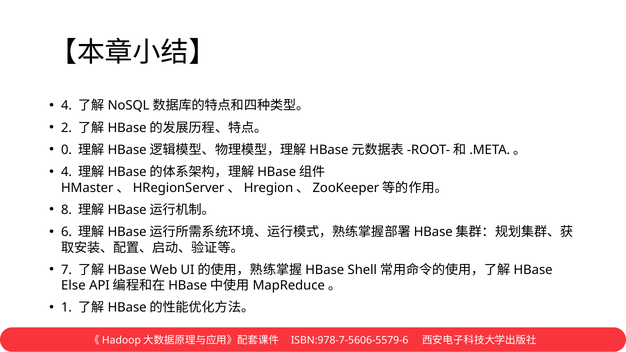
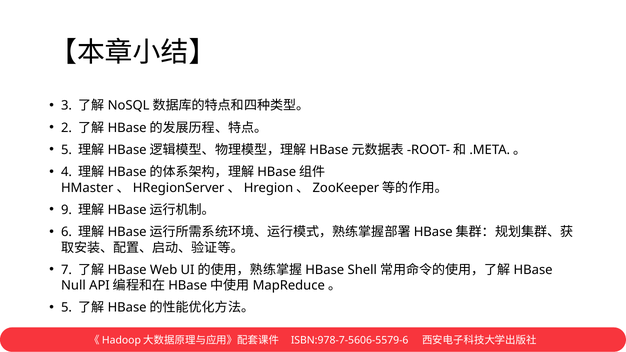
4: 4 -> 3 (66, 106)
0: 0 -> 5 (66, 150)
8: 8 -> 9 (66, 210)
Else: Else -> Null (73, 286)
1: 1 -> 5 (66, 308)
